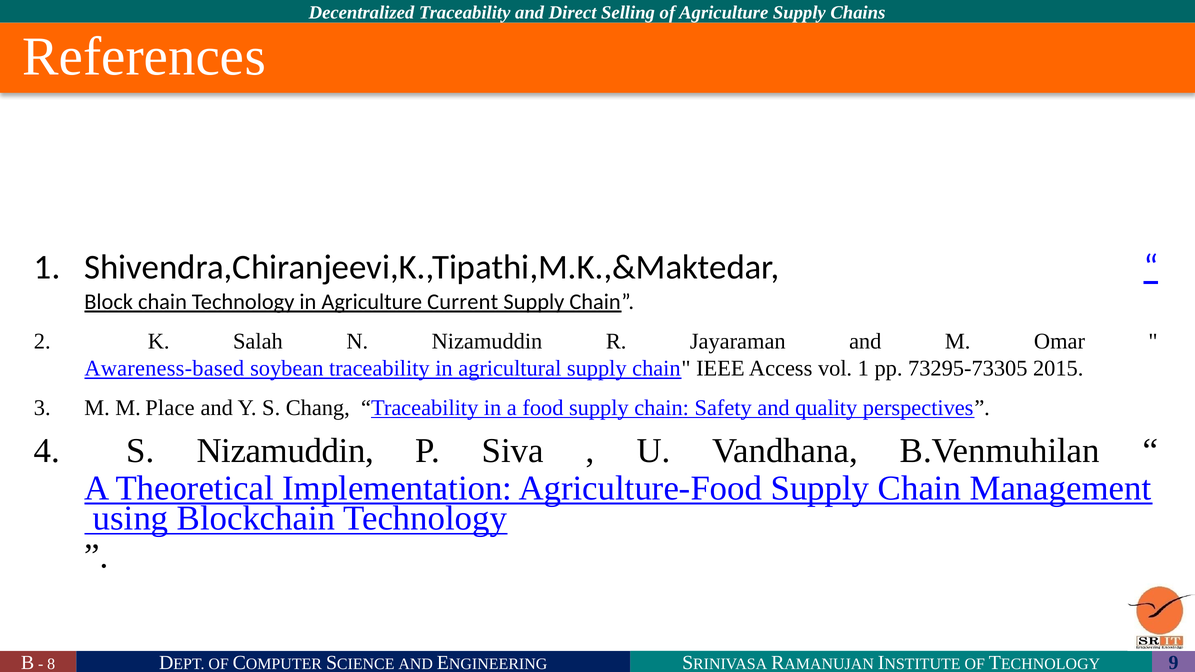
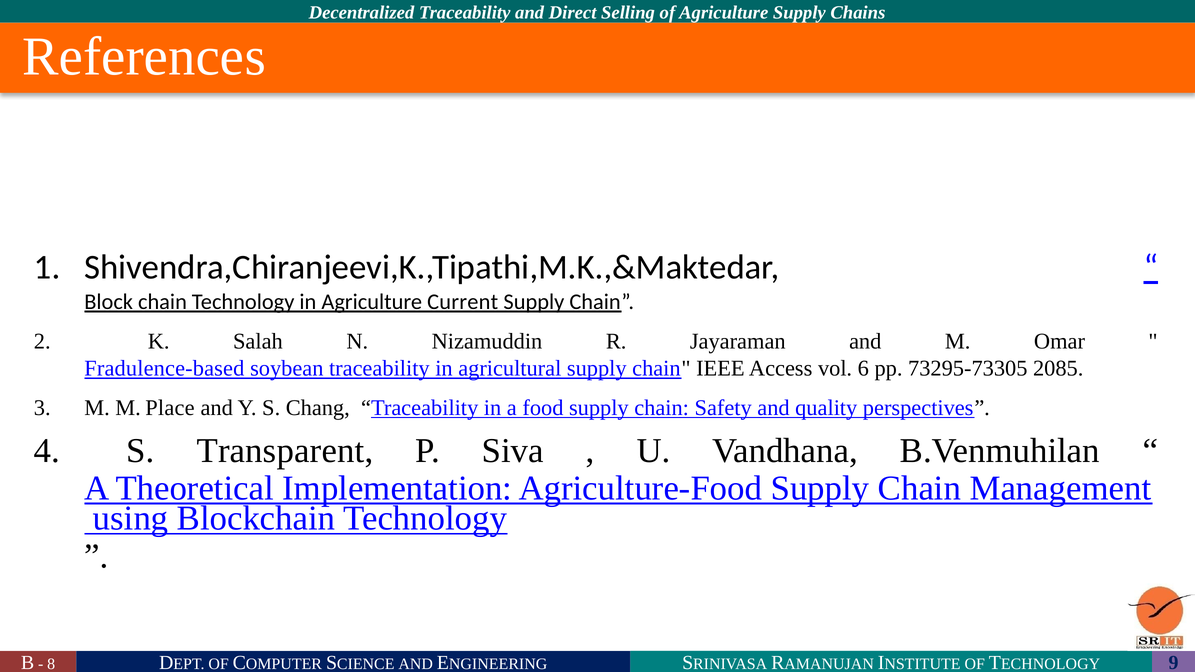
Awareness-based: Awareness-based -> Fradulence-based (164, 368)
vol 1: 1 -> 6 (863, 368)
2015: 2015 -> 2085 (1058, 368)
S Nizamuddin: Nizamuddin -> Transparent (285, 451)
